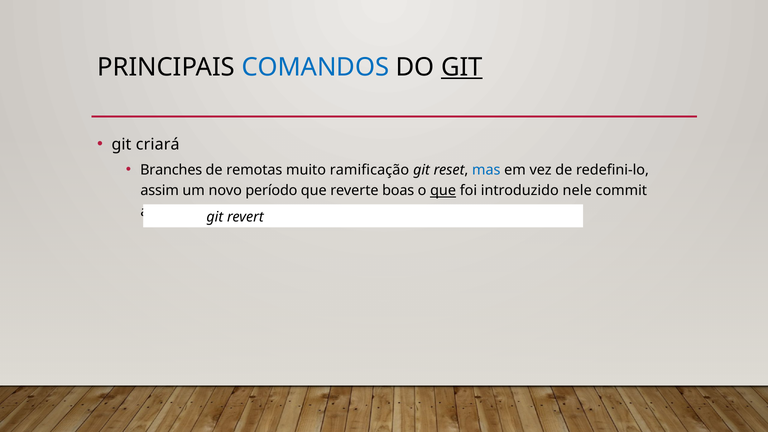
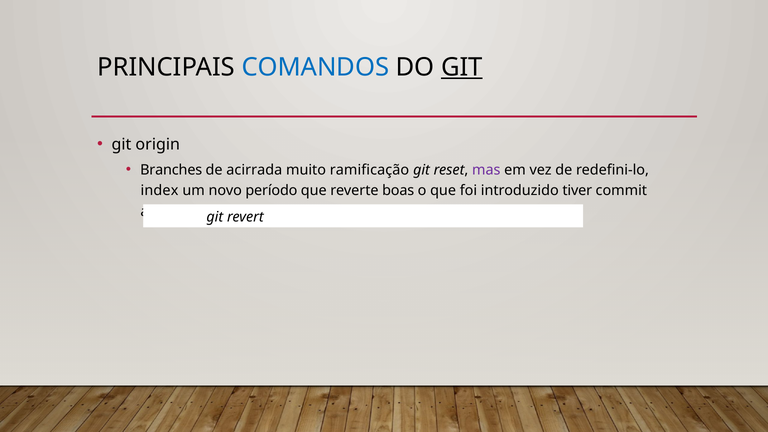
criará: criará -> origin (158, 144)
remotas: remotas -> acirrada (254, 170)
mas colour: blue -> purple (486, 170)
assim: assim -> index (159, 191)
que underline: present -> none (443, 191)
nele: nele -> tiver (577, 191)
